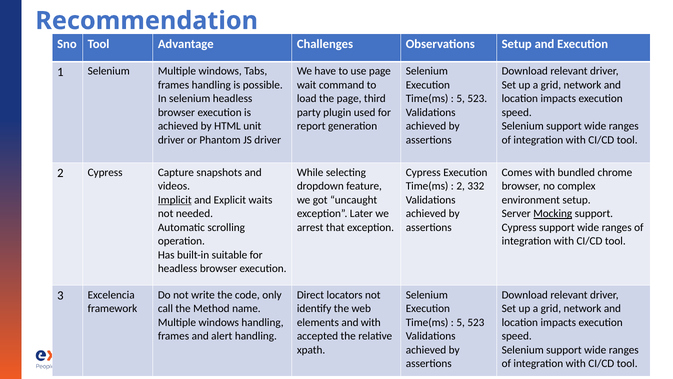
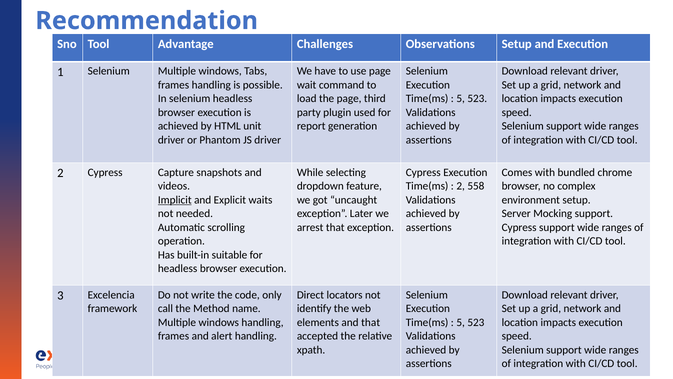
332: 332 -> 558 (476, 186)
Mocking underline: present -> none (553, 213)
and with: with -> that (371, 322)
